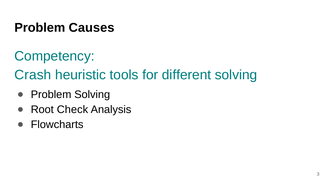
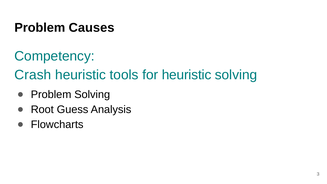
for different: different -> heuristic (187, 75)
Check: Check -> Guess (73, 110)
